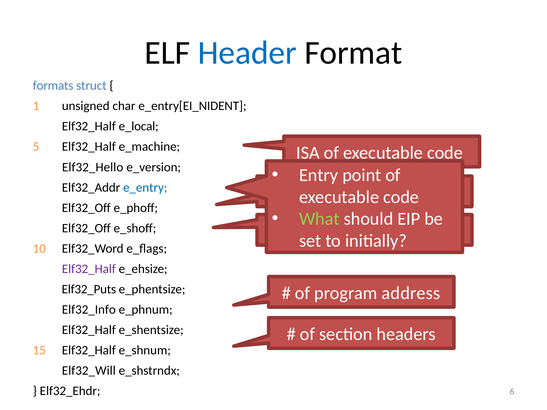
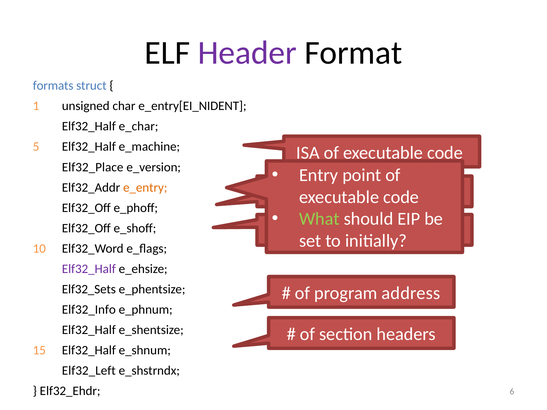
Header colour: blue -> purple (247, 53)
e_local: e_local -> e_char (139, 126)
Elf32_Hello: Elf32_Hello -> Elf32_Place (93, 167)
e_entry colour: blue -> orange (145, 188)
Elf32_Puts: Elf32_Puts -> Elf32_Sets (89, 289)
Elf32_Will: Elf32_Will -> Elf32_Left (89, 371)
